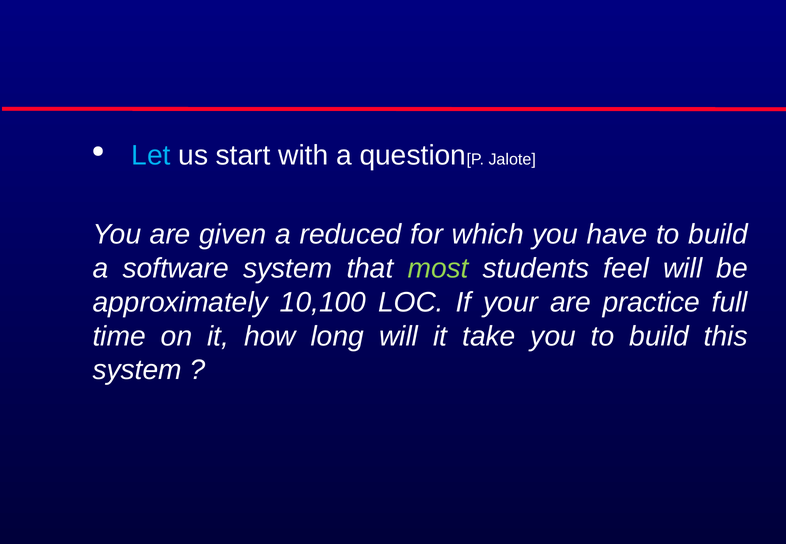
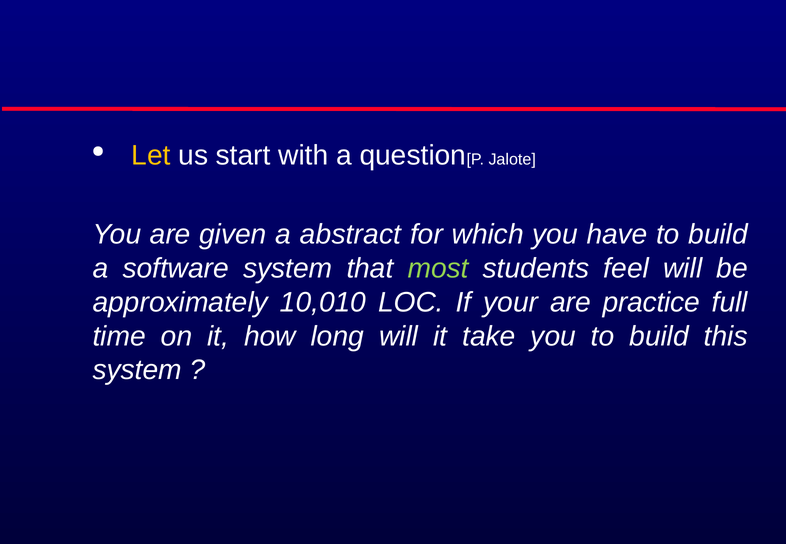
Let colour: light blue -> yellow (151, 156)
reduced: reduced -> abstract (351, 235)
10,100: 10,100 -> 10,010 (323, 302)
